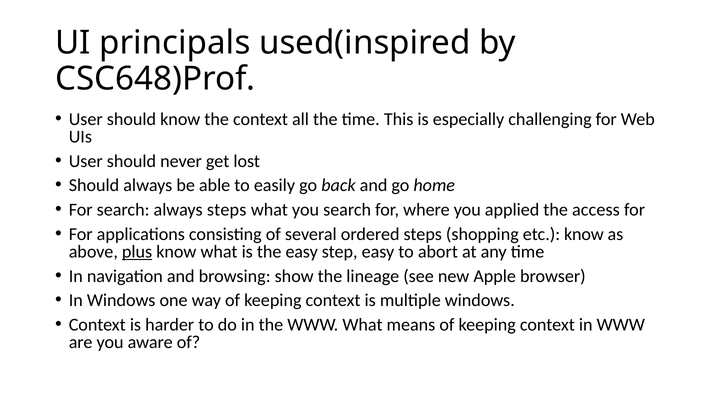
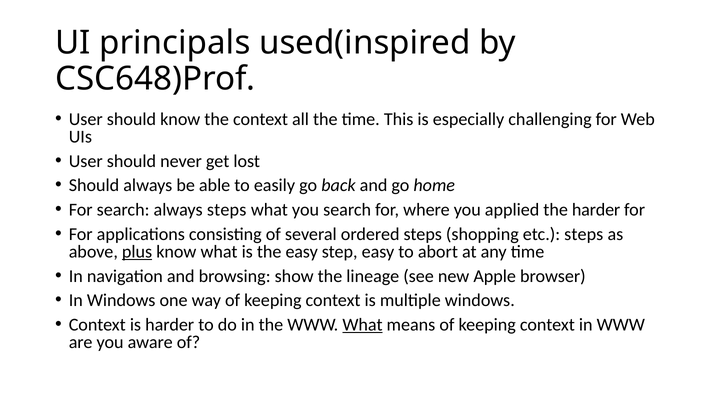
the access: access -> harder (596, 210)
etc know: know -> steps (584, 234)
What underline: none -> present (362, 325)
